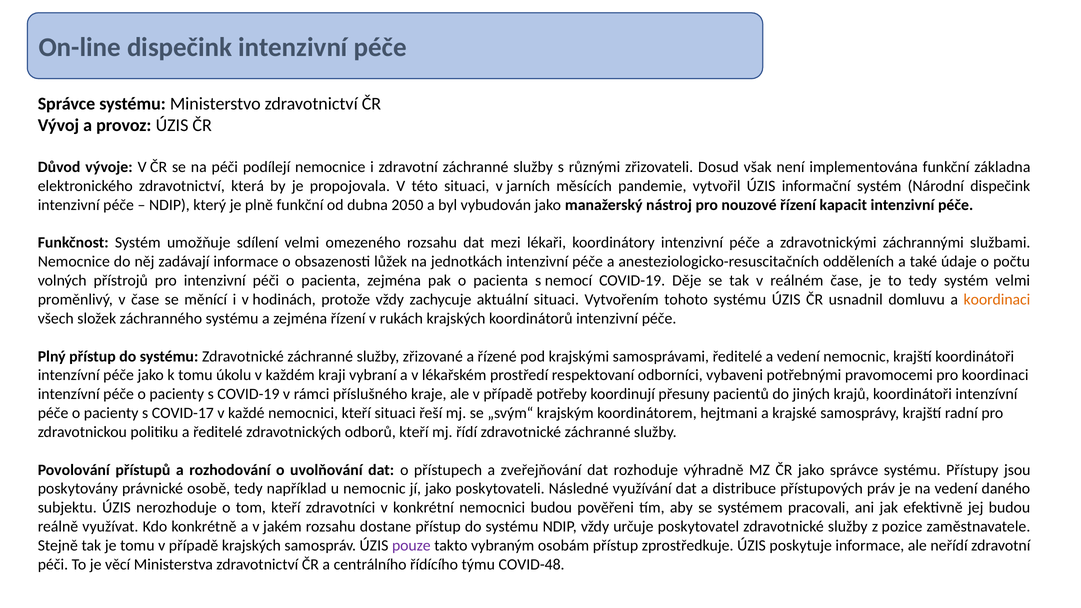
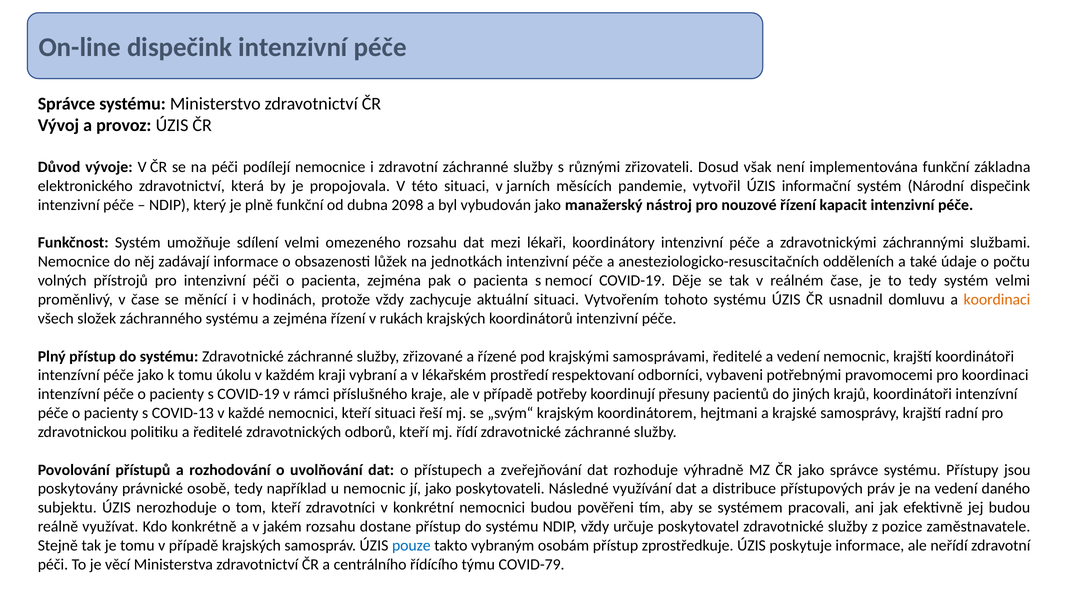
2050: 2050 -> 2098 (407, 205)
COVID-17: COVID-17 -> COVID-13 (183, 413)
pouze colour: purple -> blue (411, 546)
COVID-48: COVID-48 -> COVID-79 (532, 565)
